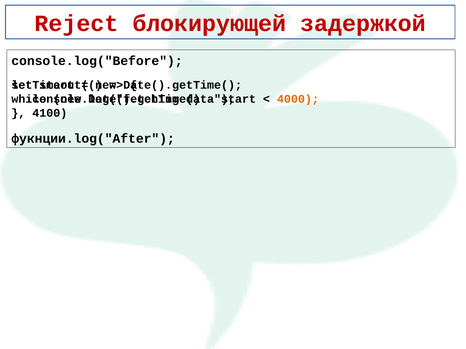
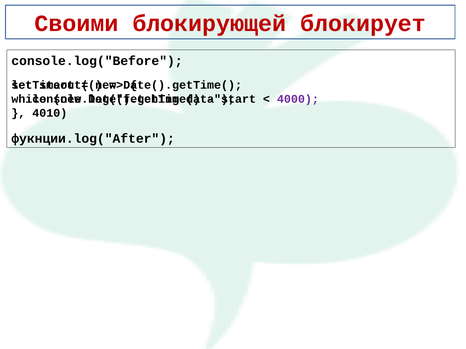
Reject: Reject -> Своими (76, 24)
задержкой: задержкой -> блокирует (363, 24)
4000 colour: orange -> purple (298, 99)
4100: 4100 -> 4010 (50, 113)
